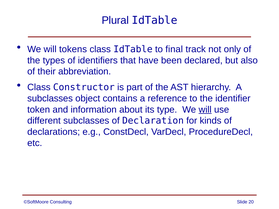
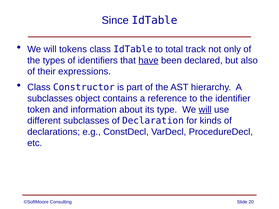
Plural: Plural -> Since (115, 20)
final: final -> total (174, 49)
have underline: none -> present (148, 60)
abbreviation: abbreviation -> expressions (85, 72)
